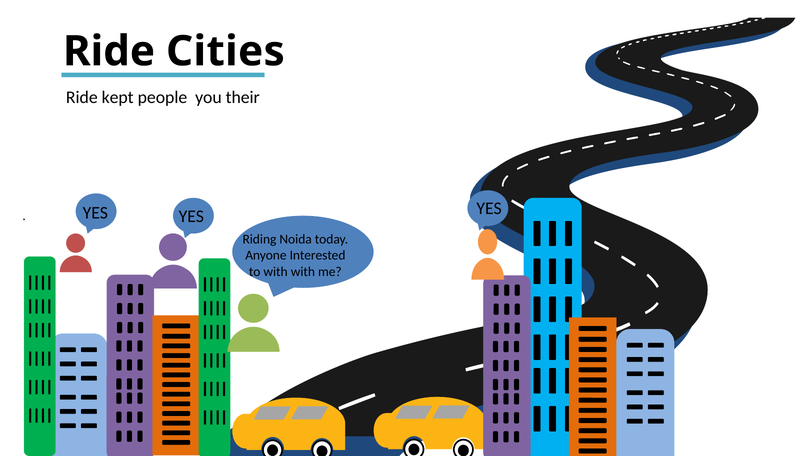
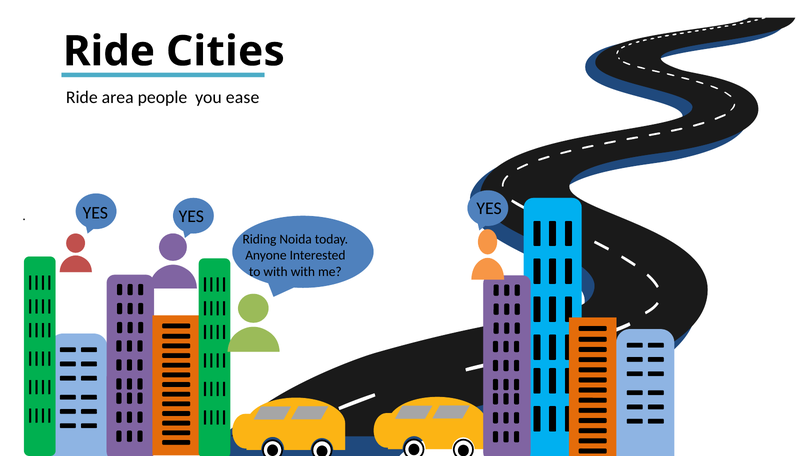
kept: kept -> area (118, 97)
their: their -> ease (243, 97)
